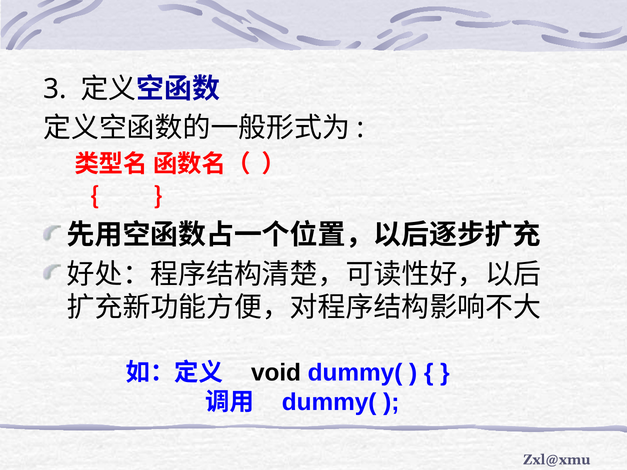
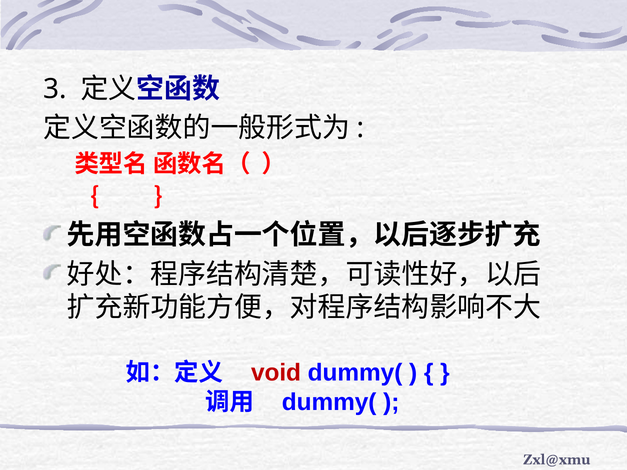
void colour: black -> red (276, 373)
